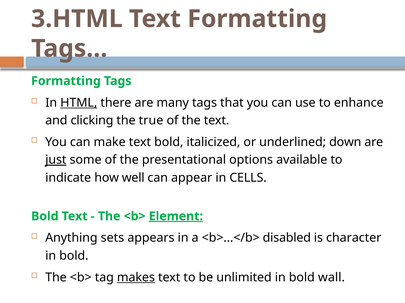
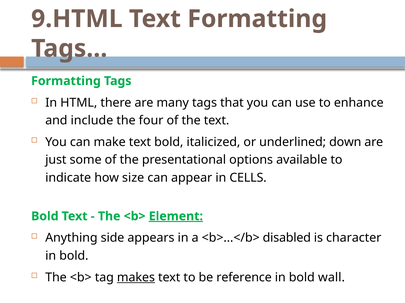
3.HTML: 3.HTML -> 9.HTML (77, 19)
HTML underline: present -> none (79, 103)
clicking: clicking -> include (92, 121)
true: true -> four (151, 121)
just underline: present -> none (56, 160)
well: well -> size (133, 178)
sets: sets -> side (113, 238)
unlimited: unlimited -> reference (244, 278)
